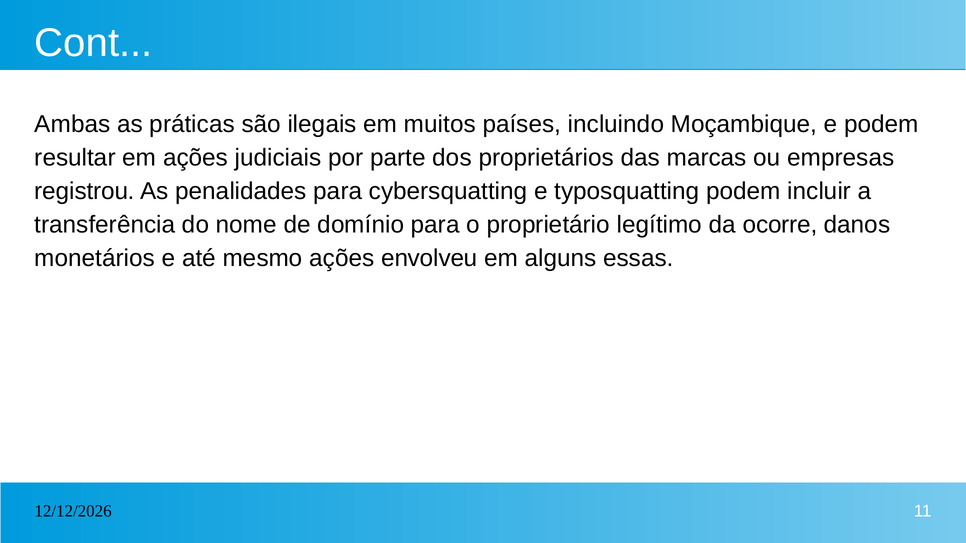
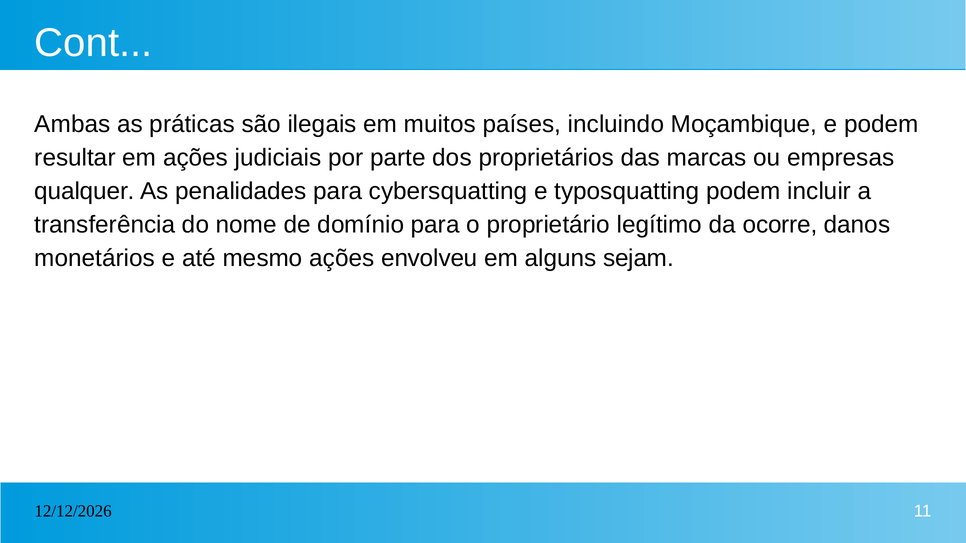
registrou: registrou -> qualquer (85, 191)
essas: essas -> sejam (639, 259)
